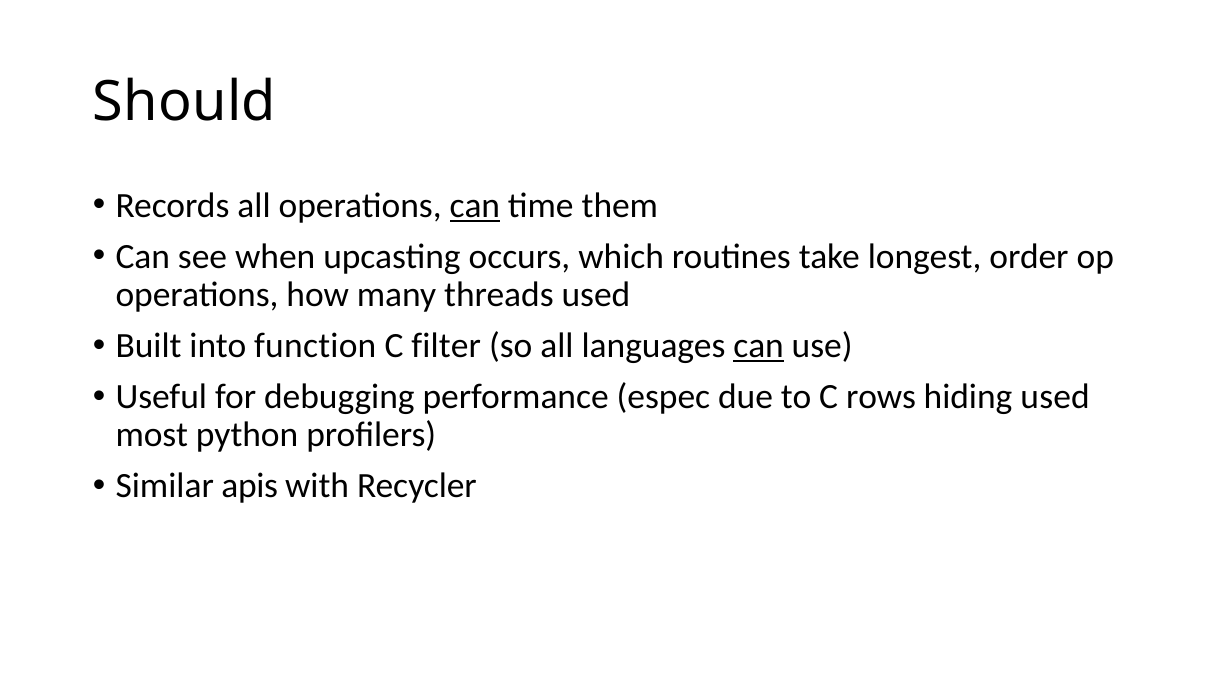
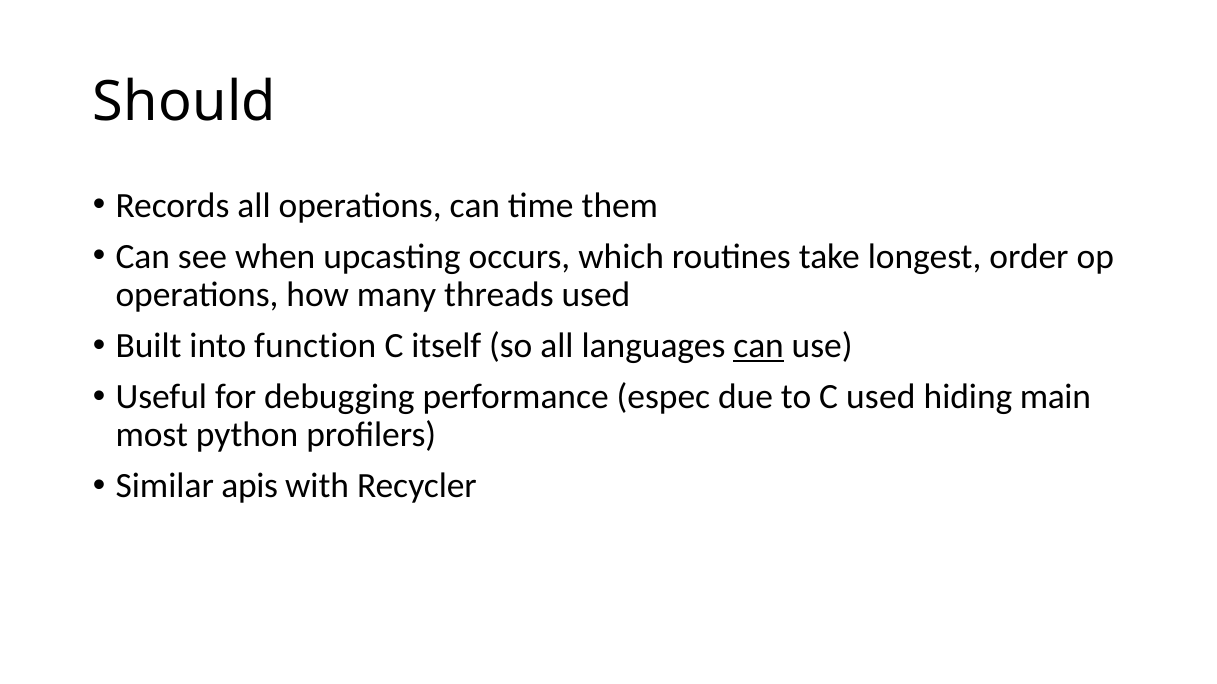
can underline: present -> none (475, 206)
filter: filter -> itself (446, 346)
C rows: rows -> used (881, 397)
hiding used: used -> main (1055, 397)
